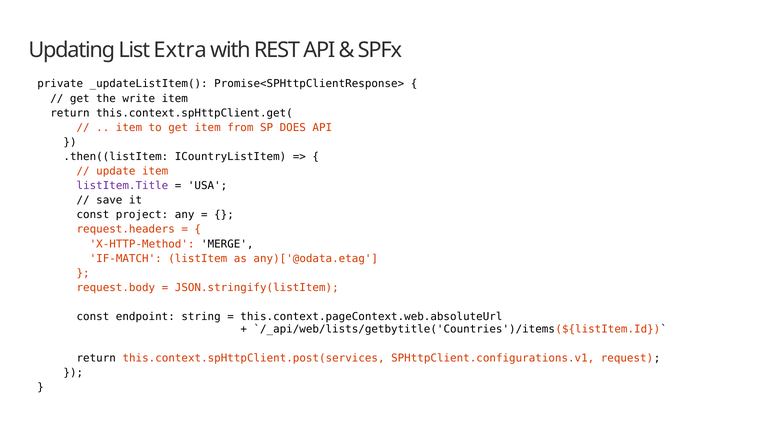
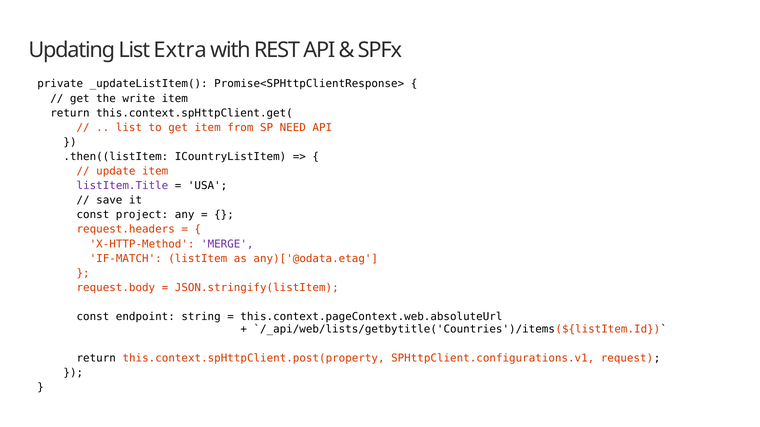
item: item -> list (129, 128)
DOES: DOES -> NEED (293, 128)
MERGE colour: black -> purple (227, 244)
this.context.spHttpClient.post(services: this.context.spHttpClient.post(services -> this.context.spHttpClient.post(property (254, 359)
